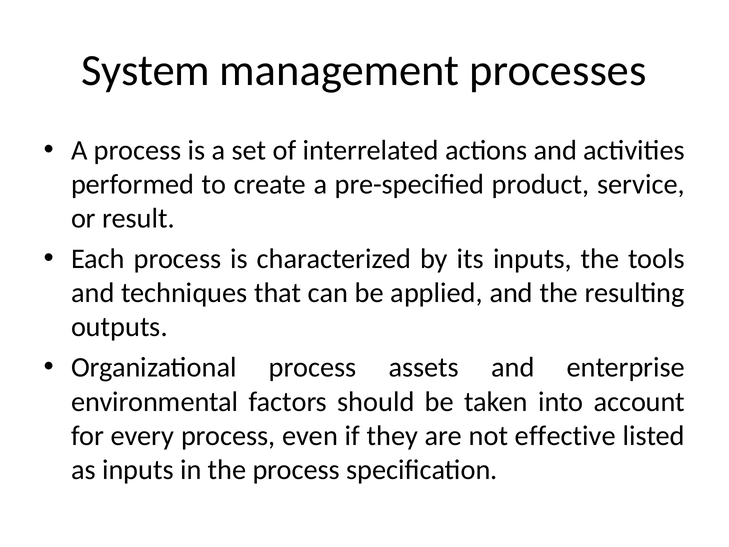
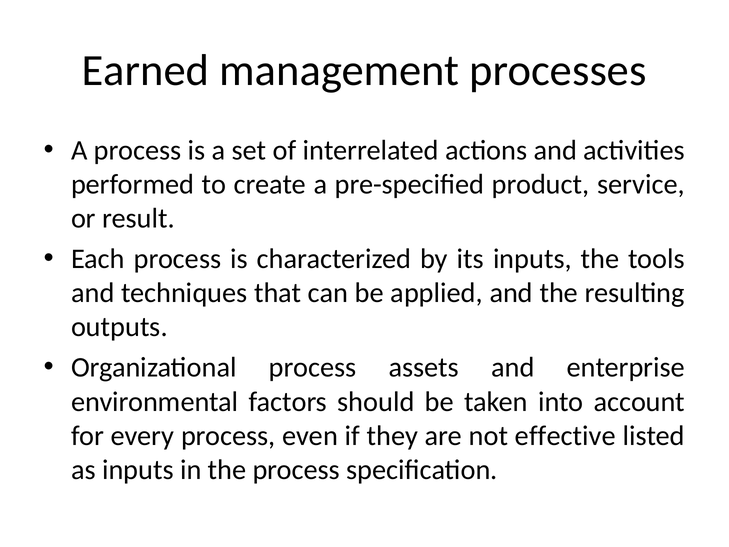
System: System -> Earned (145, 71)
